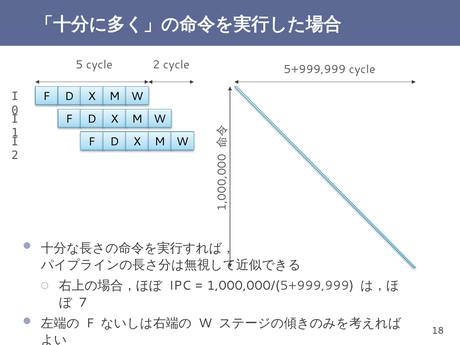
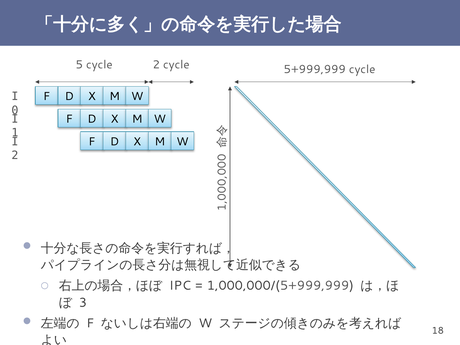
7: 7 -> 3 (83, 303)
